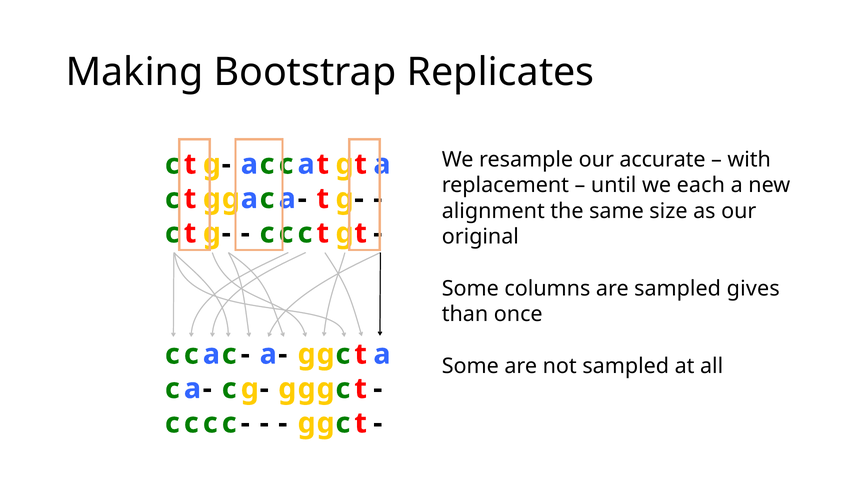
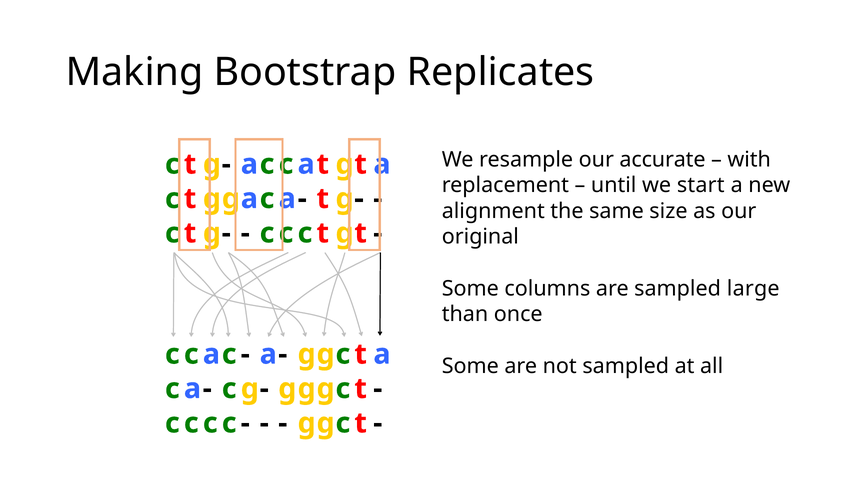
each: each -> start (701, 185)
gives: gives -> large (753, 289)
